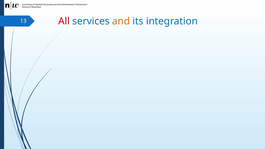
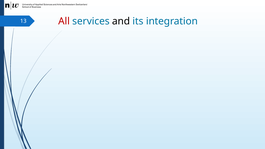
and colour: orange -> black (121, 21)
